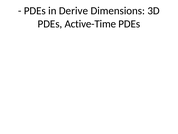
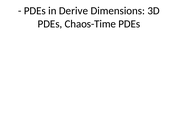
Active-Time: Active-Time -> Chaos-Time (90, 24)
